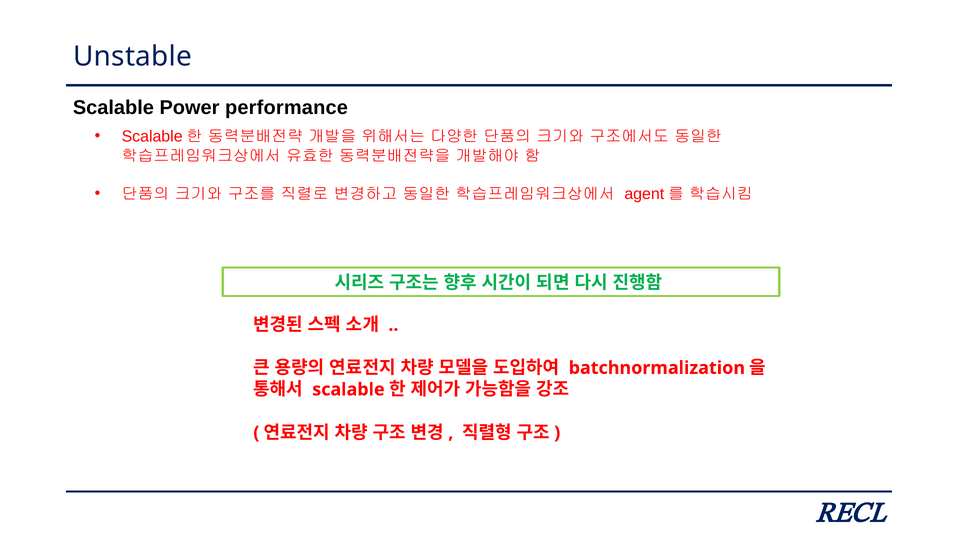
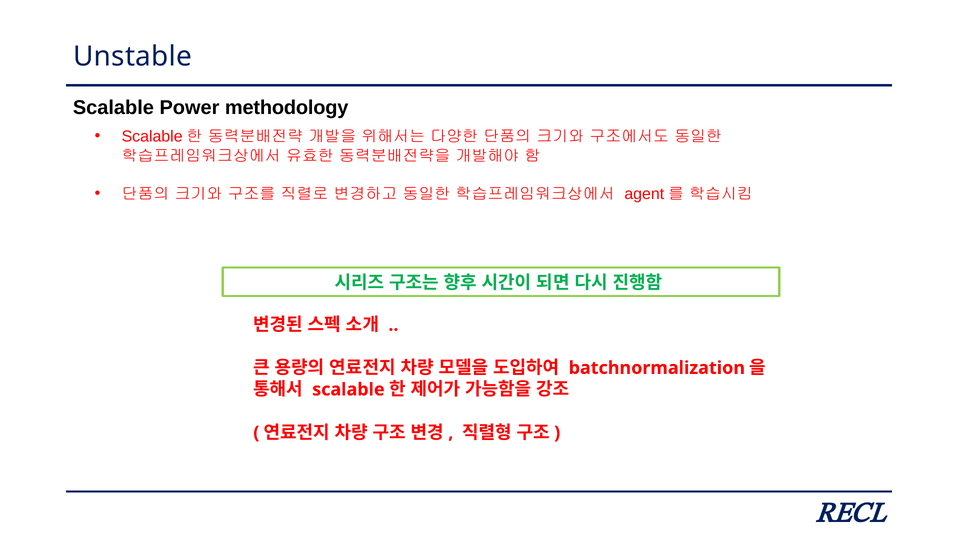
performance: performance -> methodology (287, 108)
